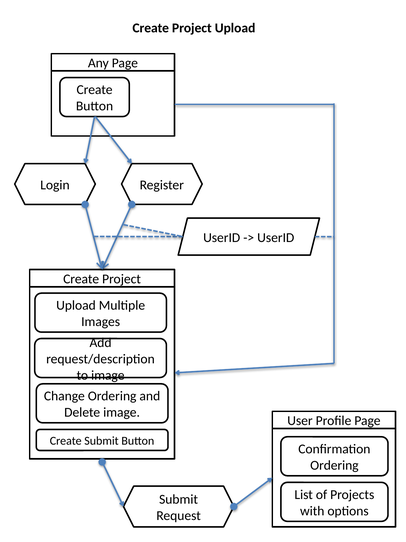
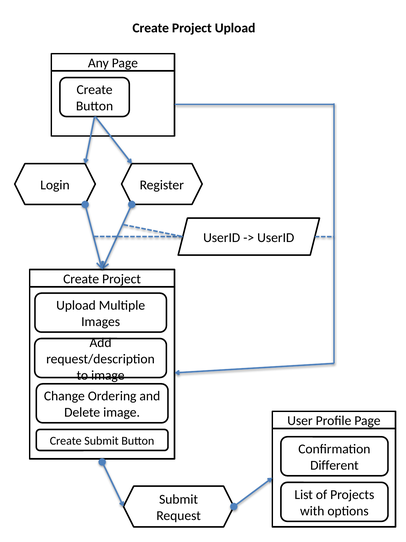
Ordering: Ordering -> Different (334, 465)
